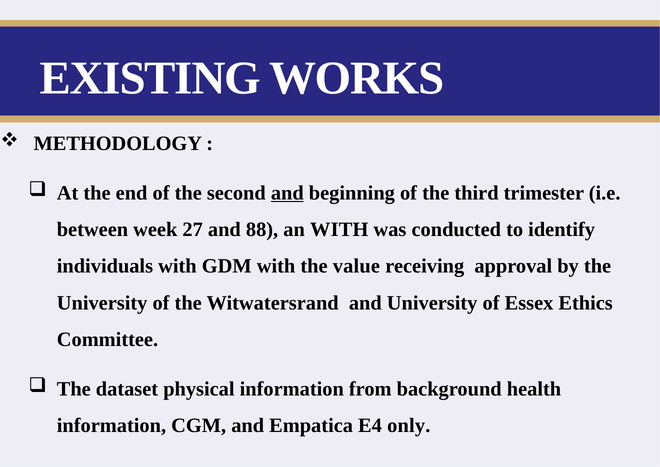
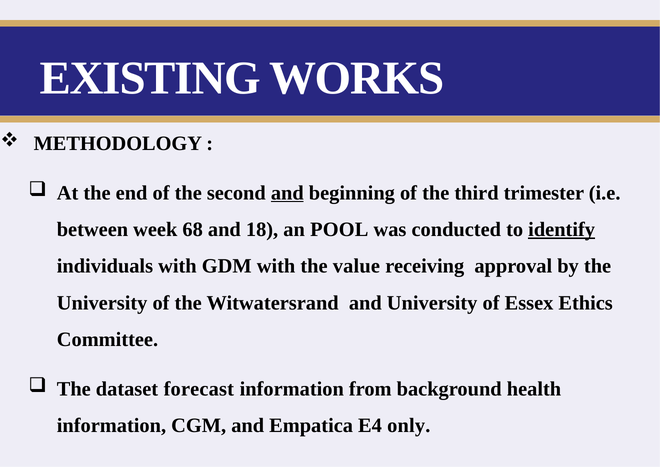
27: 27 -> 68 (193, 229)
88: 88 -> 18 (262, 229)
an WITH: WITH -> POOL (339, 229)
identify underline: none -> present (562, 229)
physical: physical -> forecast (199, 389)
